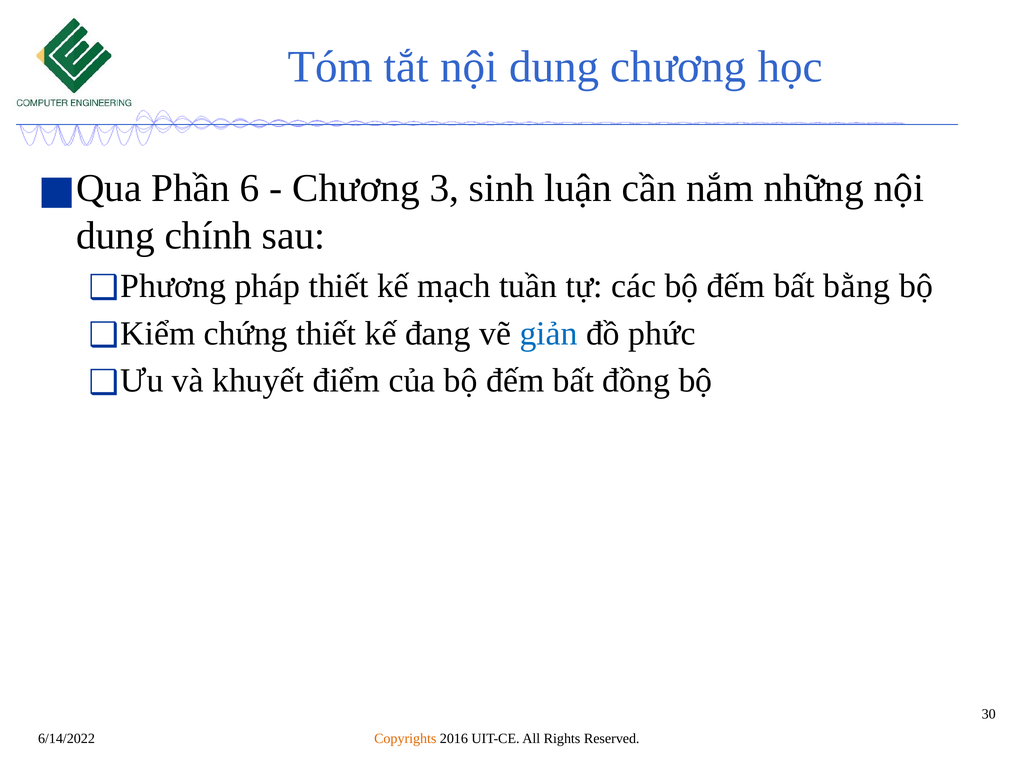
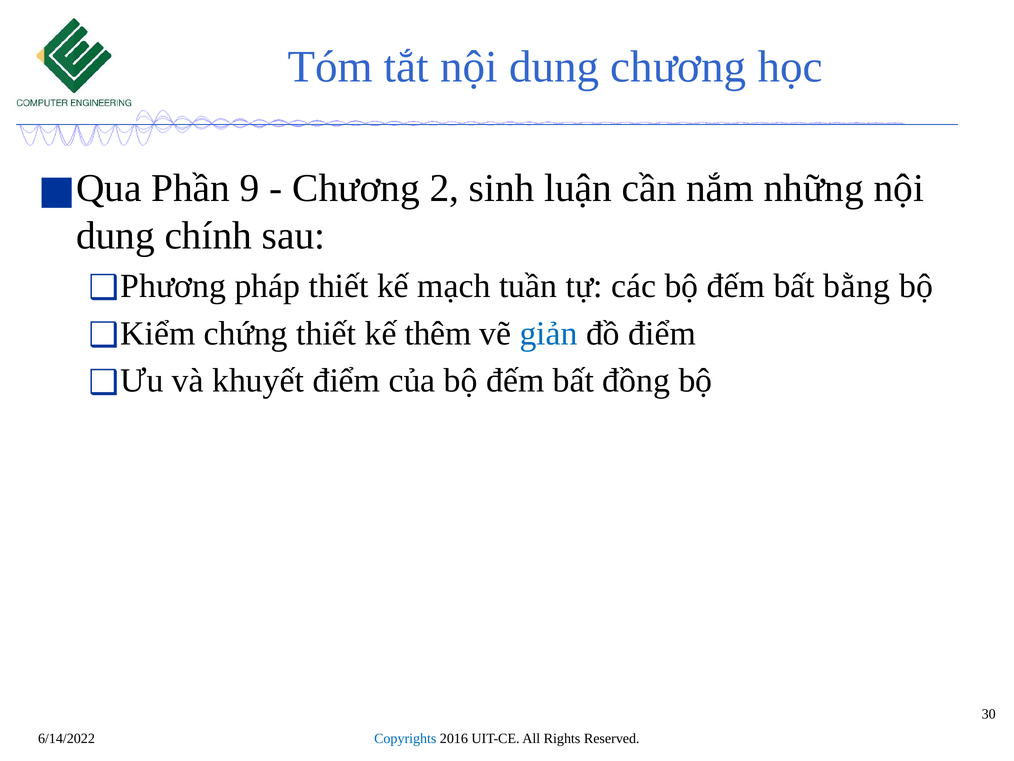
6: 6 -> 9 (250, 188)
3: 3 -> 2 (444, 188)
đang: đang -> thêm (438, 333)
đồ phức: phức -> điểm (662, 333)
Copyrights colour: orange -> blue (405, 738)
